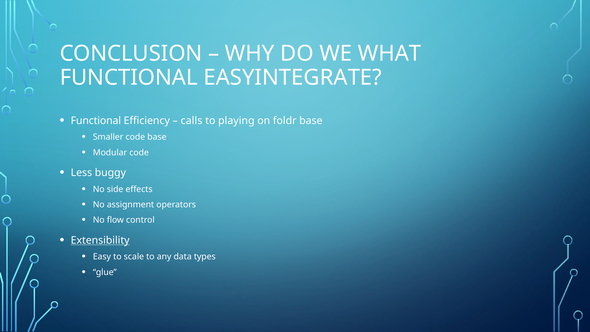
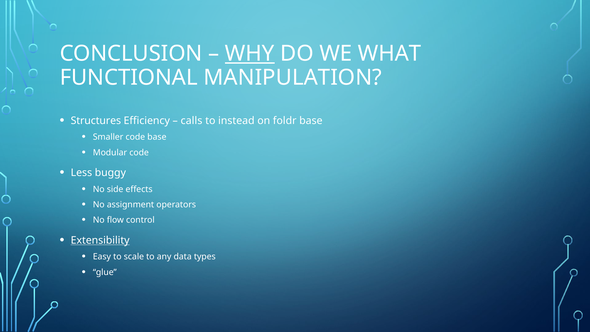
WHY underline: none -> present (250, 54)
EASYINTEGRATE: EASYINTEGRATE -> MANIPULATION (293, 78)
Functional: Functional -> Structures (96, 121)
playing: playing -> instead (236, 121)
